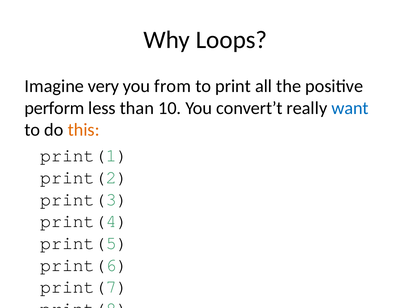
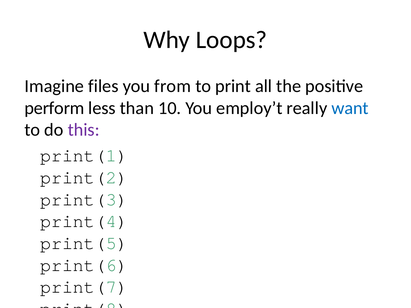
very: very -> files (103, 86)
convert’t: convert’t -> employ’t (249, 108)
this colour: orange -> purple (84, 130)
